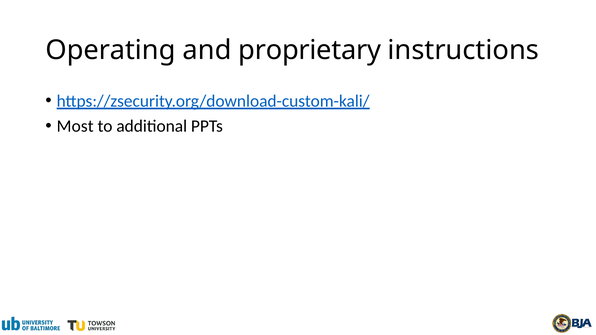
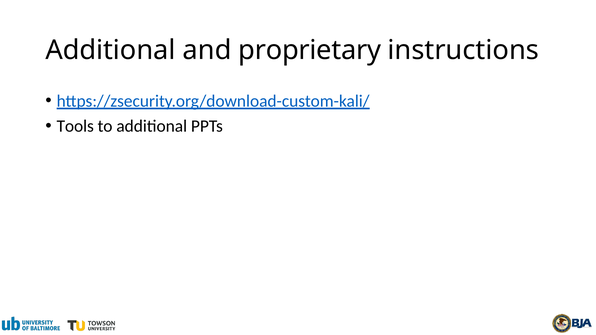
Operating: Operating -> Additional (110, 50)
Most: Most -> Tools (75, 126)
